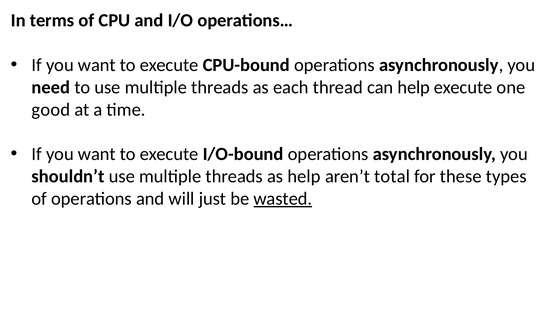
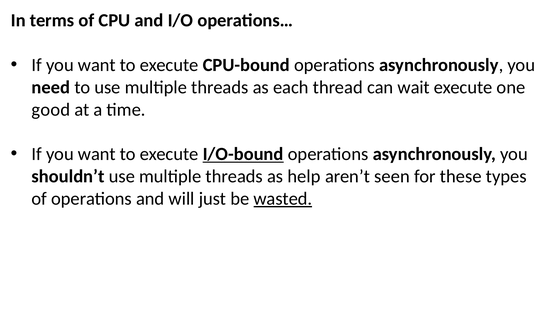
can help: help -> wait (414, 87)
I/O-bound underline: none -> present (243, 154)
total: total -> seen (392, 176)
